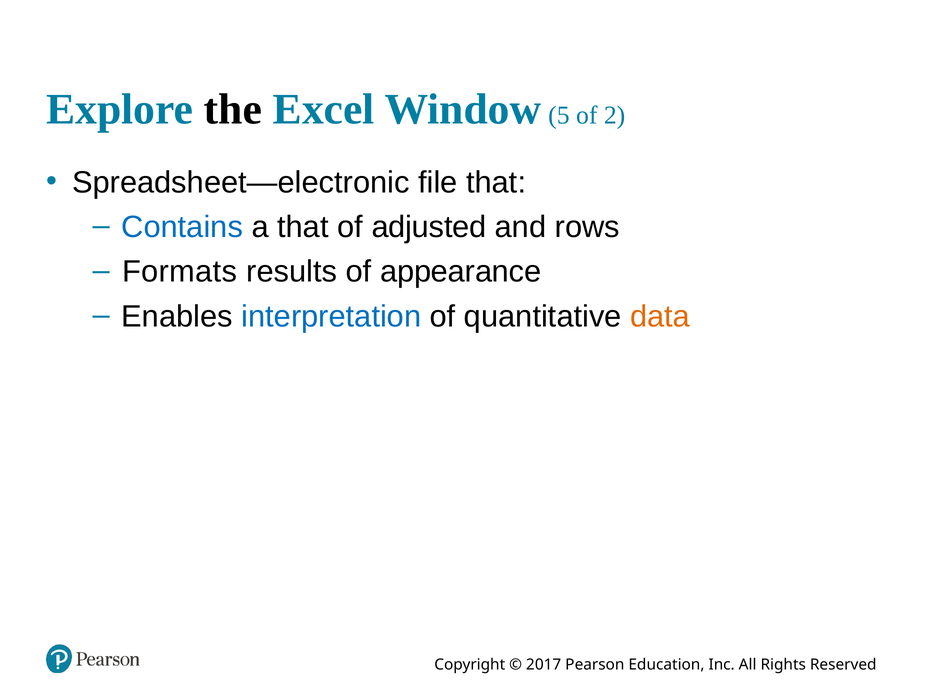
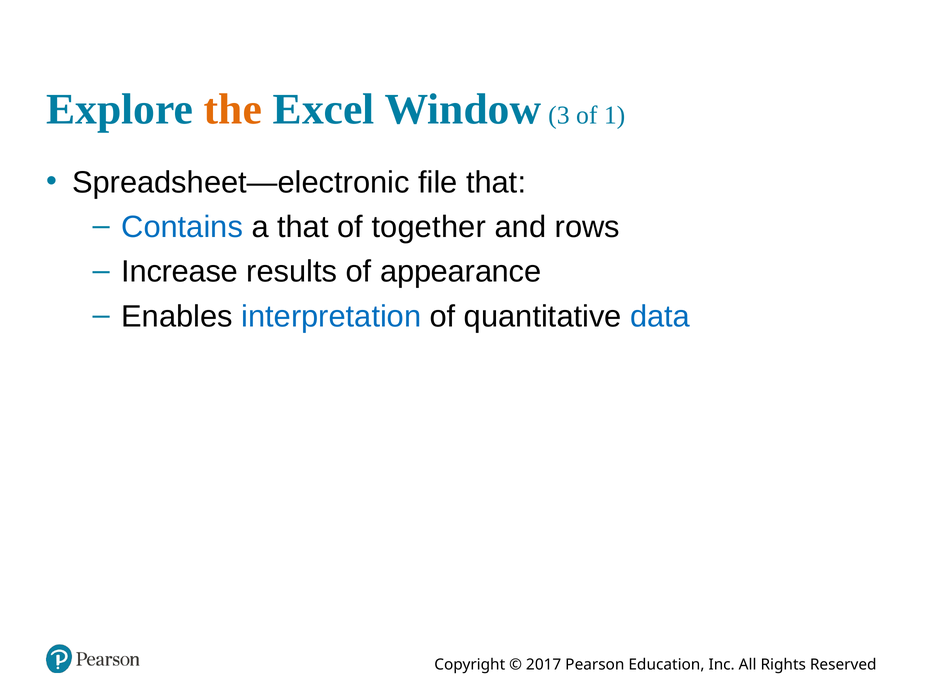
the colour: black -> orange (233, 110)
5: 5 -> 3 (559, 116)
2: 2 -> 1 (615, 116)
adjusted: adjusted -> together (429, 227)
Formats: Formats -> Increase (180, 272)
data colour: orange -> blue (660, 317)
